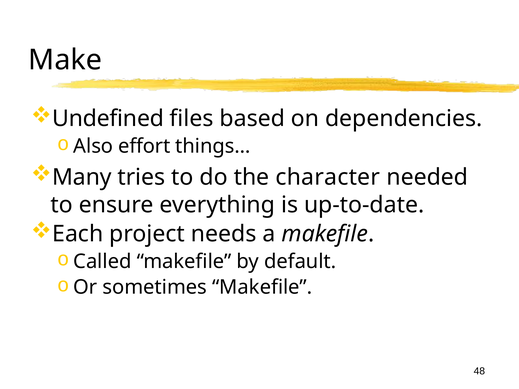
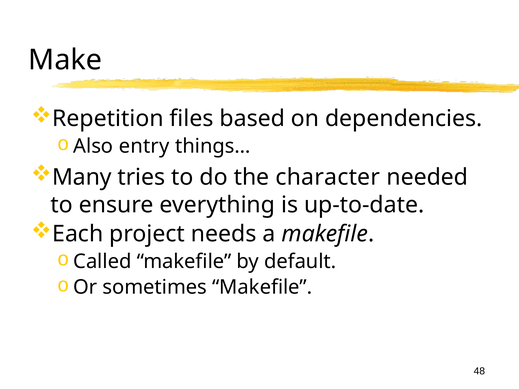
Undefined: Undefined -> Repetition (108, 119)
effort: effort -> entry (144, 146)
